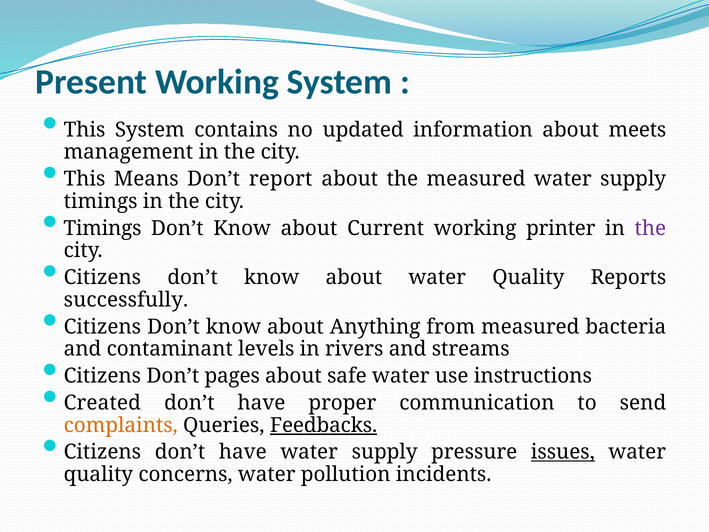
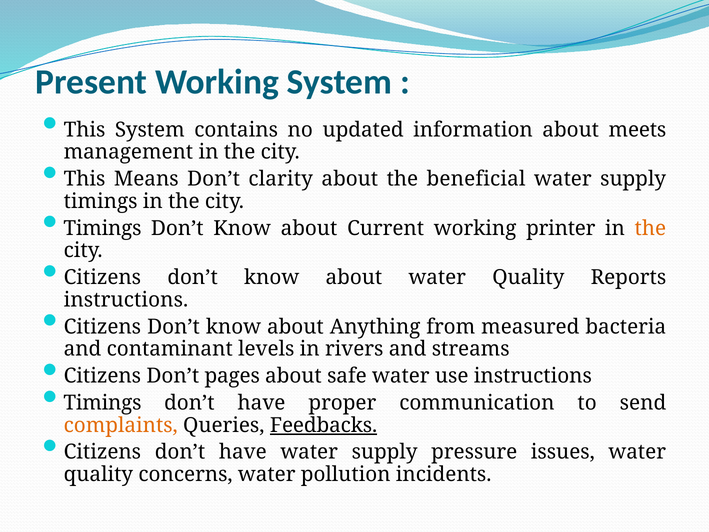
report: report -> clarity (281, 179)
the measured: measured -> beneficial (476, 179)
the colour: purple -> orange (650, 228)
successfully: successfully -> instructions (126, 300)
Created: Created -> Timings (102, 403)
issues underline: present -> none (563, 452)
